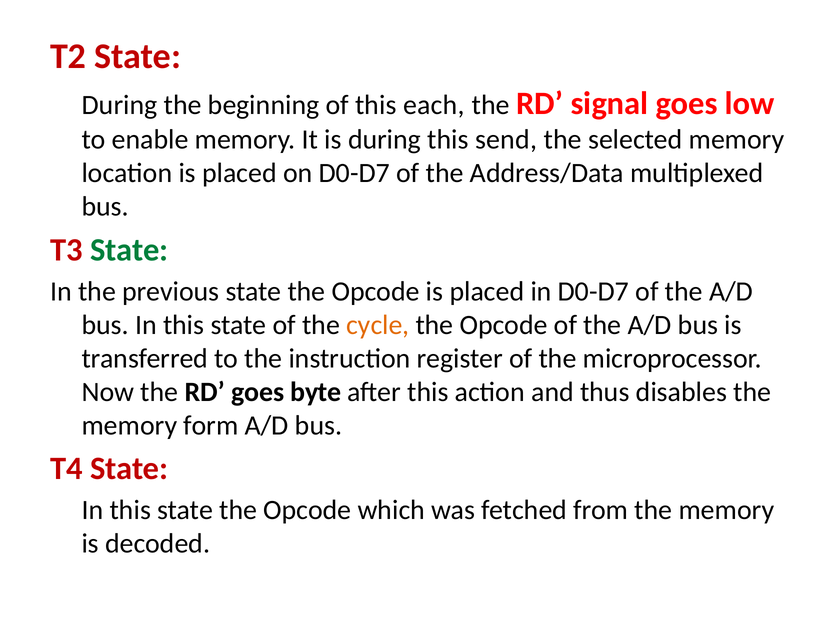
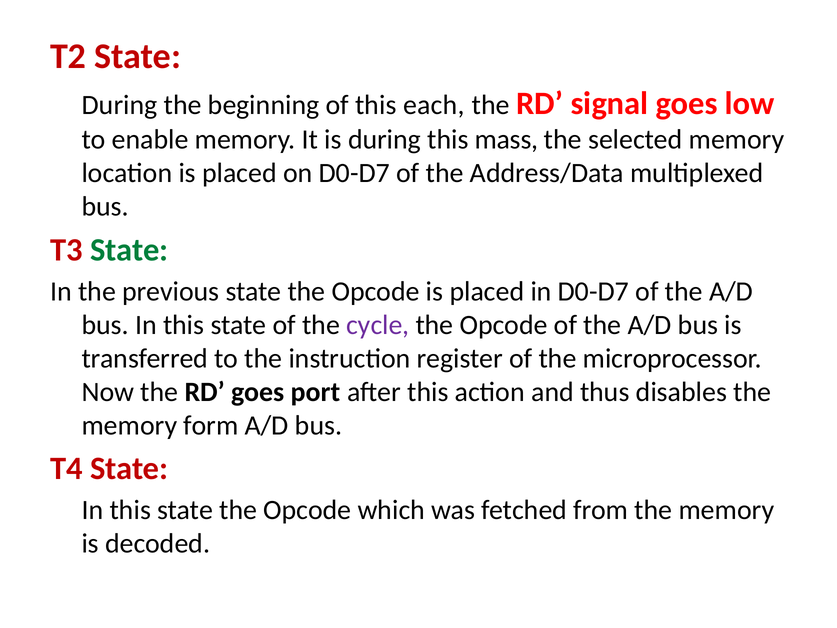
send: send -> mass (506, 140)
cycle colour: orange -> purple (378, 325)
byte: byte -> port (316, 392)
